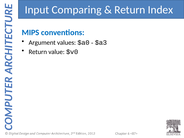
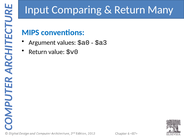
Index: Index -> Many (160, 10)
